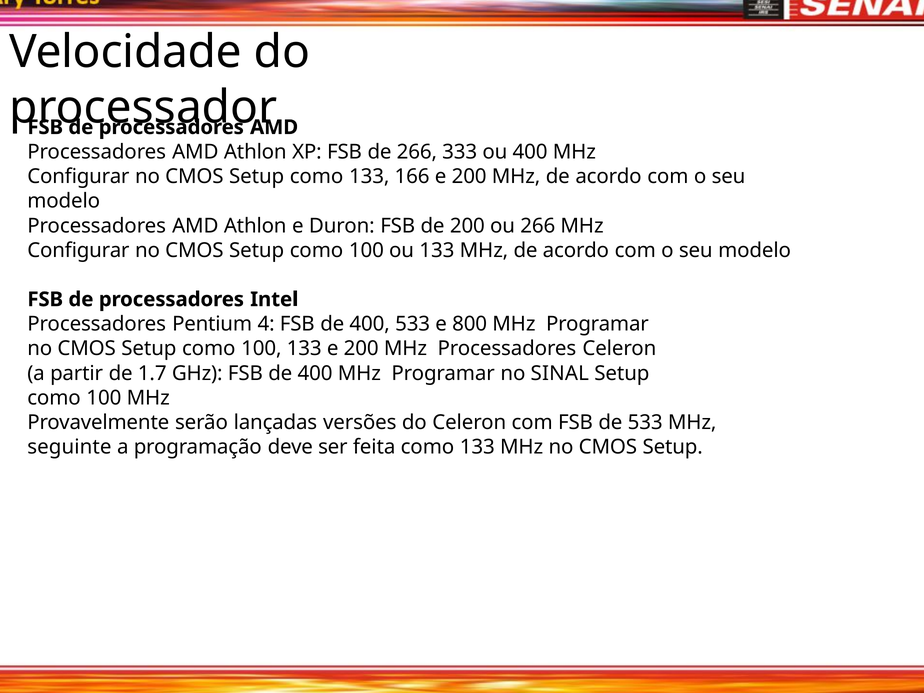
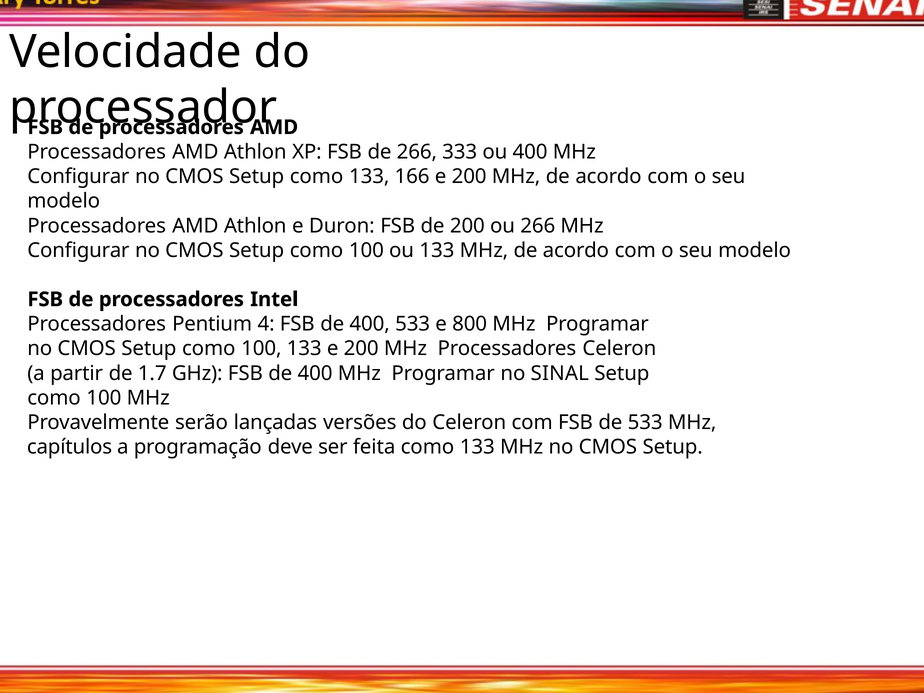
seguinte: seguinte -> capítulos (70, 447)
